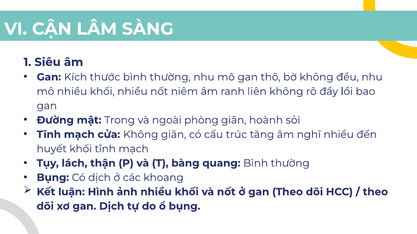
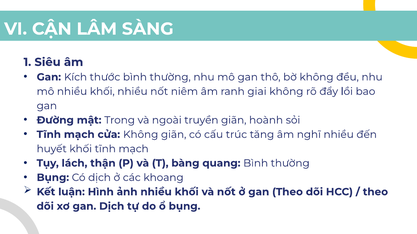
liên: liên -> giai (257, 92)
phòng: phòng -> truyền (201, 120)
